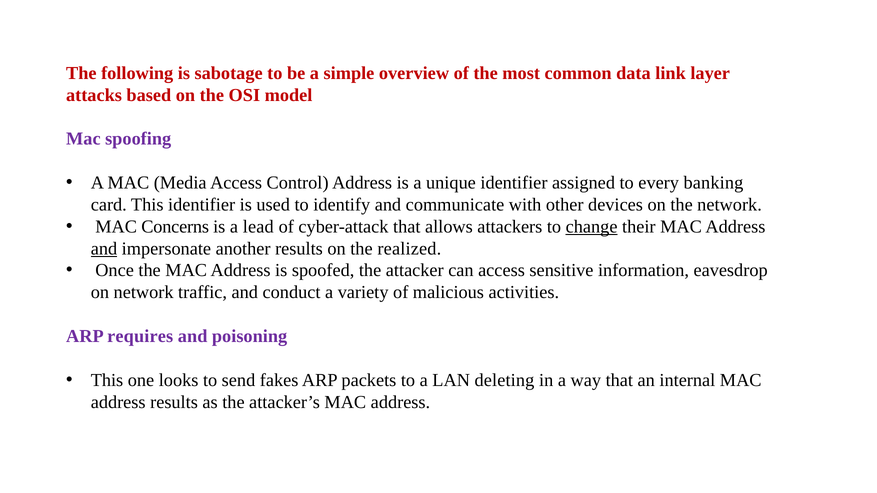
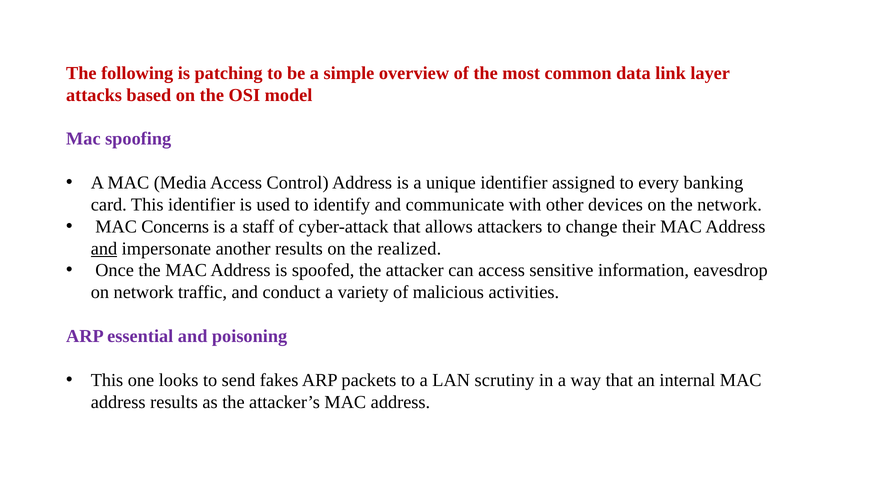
sabotage: sabotage -> patching (229, 73)
lead: lead -> staff (258, 227)
change underline: present -> none (592, 227)
requires: requires -> essential (140, 336)
deleting: deleting -> scrutiny (504, 380)
